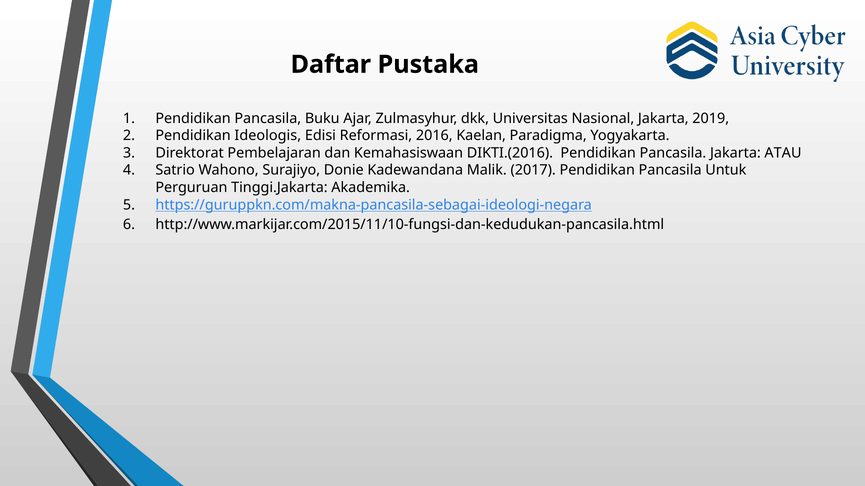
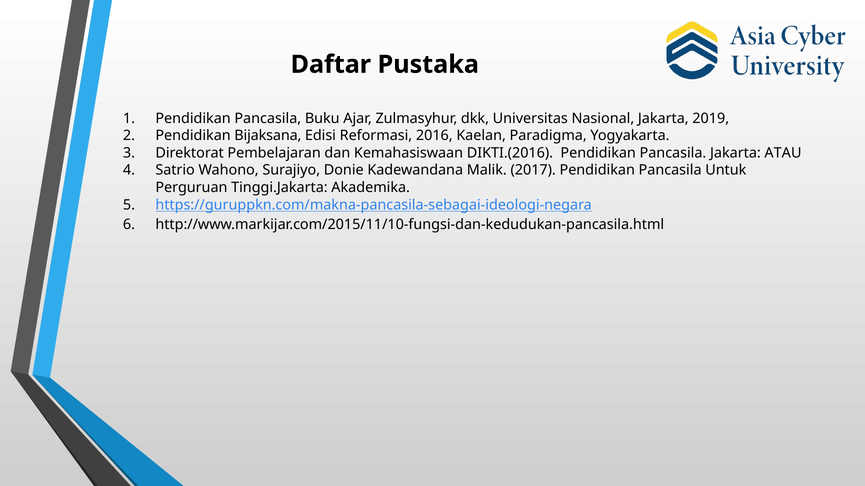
Ideologis: Ideologis -> Bijaksana (268, 136)
